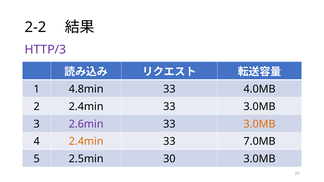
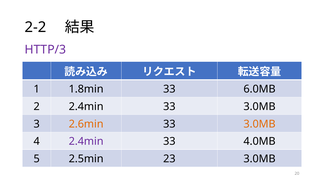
4.8min: 4.8min -> 1.8min (86, 89)
4.0MB: 4.0MB -> 6.0MB (260, 89)
2.6min colour: purple -> orange (86, 124)
2.4min colour: orange -> purple (86, 142)
7.0MB: 7.0MB -> 4.0MB (260, 142)
30: 30 -> 23 (169, 159)
